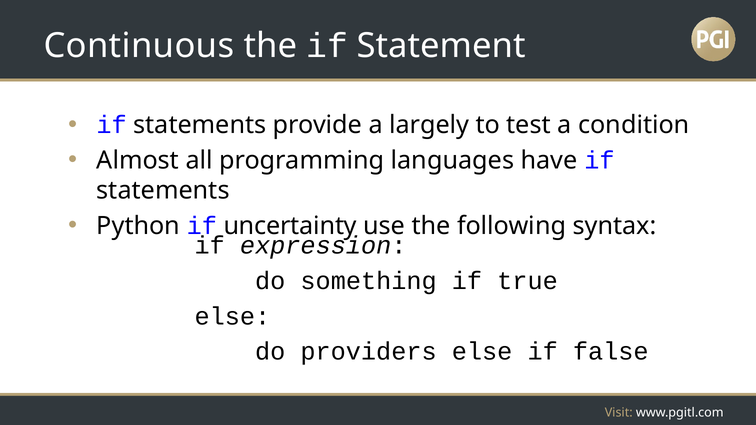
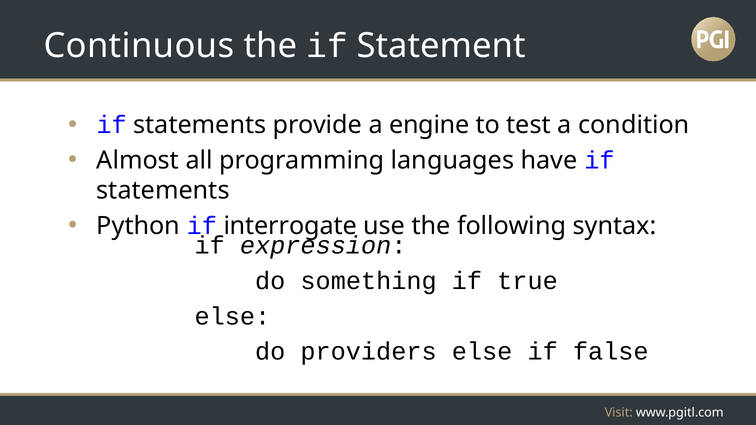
largely: largely -> engine (429, 125)
uncertainty: uncertainty -> interrogate (290, 226)
